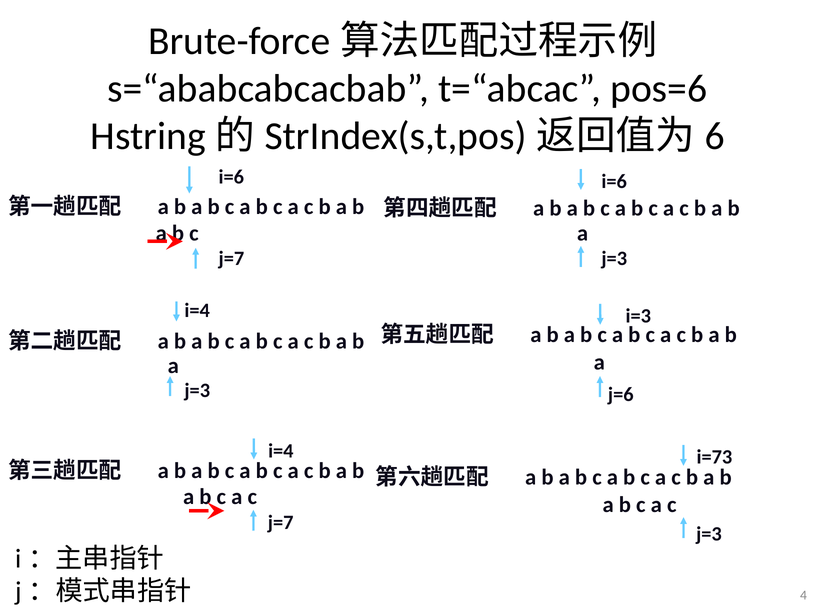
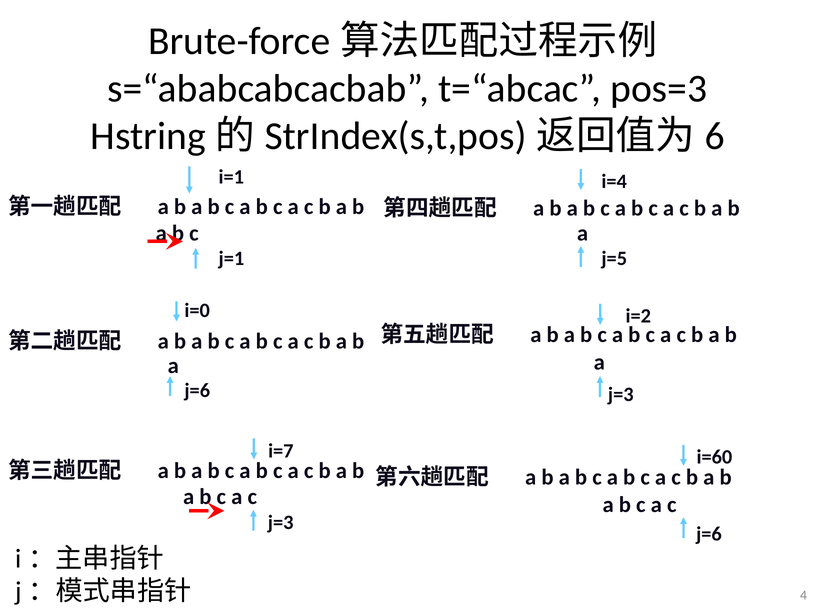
pos=6: pos=6 -> pos=3 (659, 89)
i=6: i=6 -> i=1 (231, 177)
i=6: i=6 -> i=4 (614, 181)
j=7: j=7 -> j=1 (231, 259)
j=3: j=3 -> j=5 (614, 259)
i=4: i=4 -> i=0 (197, 310)
i=3: i=3 -> i=2 (638, 316)
j=3: j=3 -> j=6 (197, 391)
j=6: j=6 -> j=3 (621, 395)
i=4: i=4 -> i=7 (281, 451)
i=73: i=73 -> i=60 (714, 457)
j=7: j=7 -> j=3 (281, 523)
j=3: j=3 -> j=6 (709, 534)
